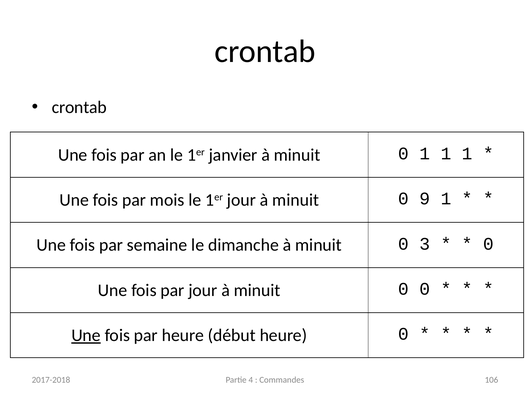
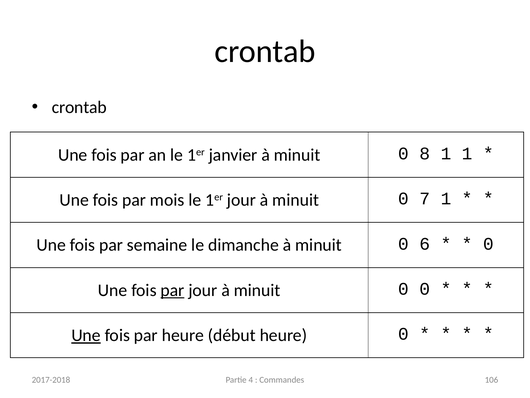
0 1: 1 -> 8 (425, 153)
9: 9 -> 7 (425, 198)
3: 3 -> 6 (425, 244)
par underline: none -> present (172, 290)
